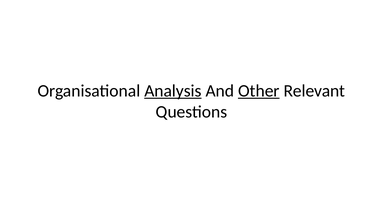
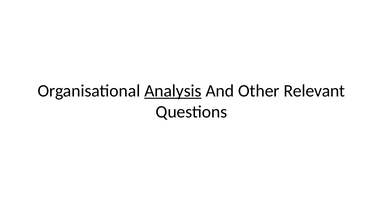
Other underline: present -> none (259, 91)
